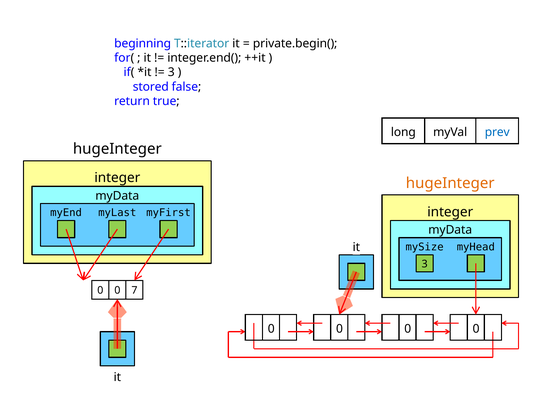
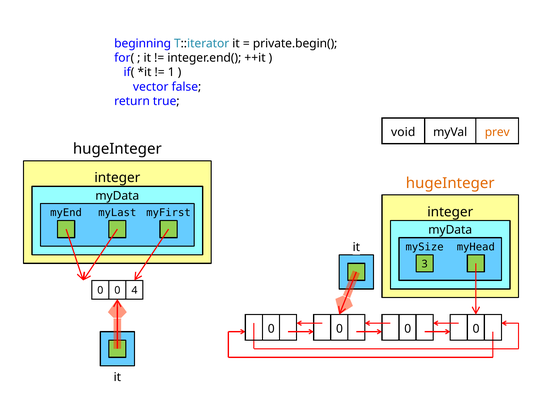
3: 3 -> 1 (171, 72)
stored: stored -> vector (151, 87)
long: long -> void (403, 132)
prev colour: blue -> orange (497, 132)
7: 7 -> 4 (134, 290)
